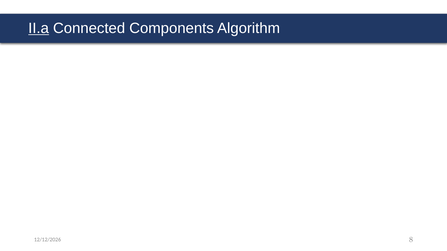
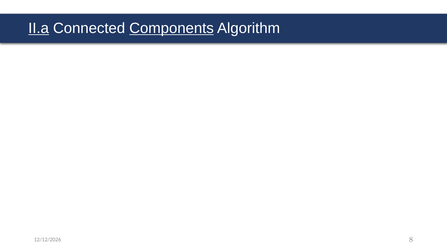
Components underline: none -> present (172, 28)
